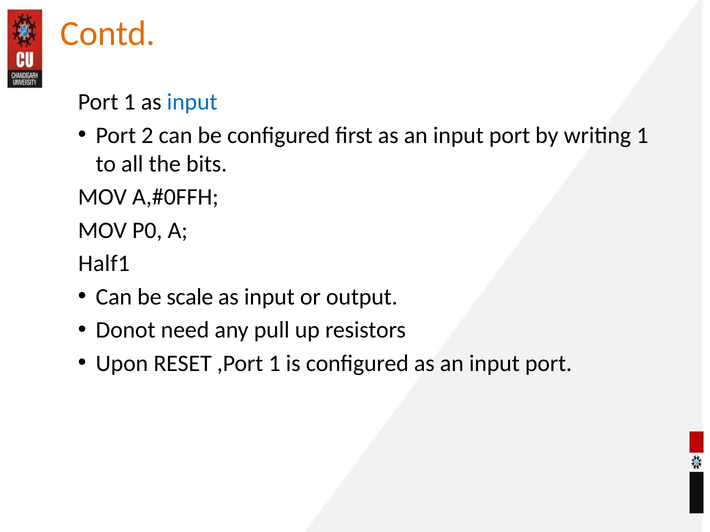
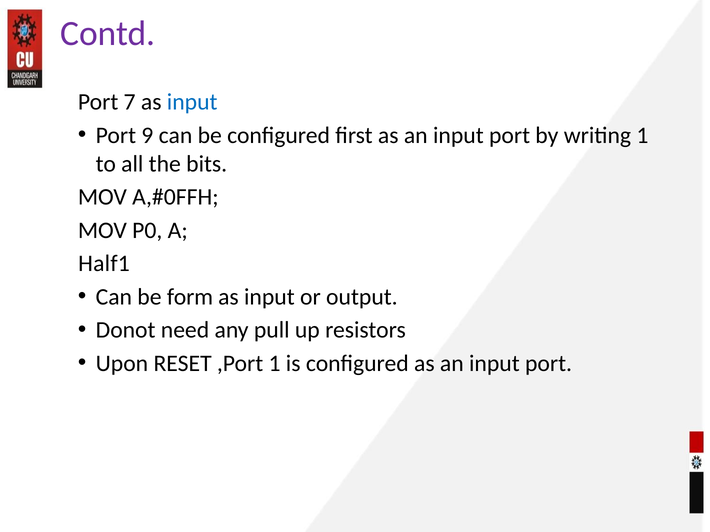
Contd colour: orange -> purple (108, 33)
Port 1: 1 -> 7 (130, 102)
2: 2 -> 9 (147, 135)
scale: scale -> form (190, 297)
